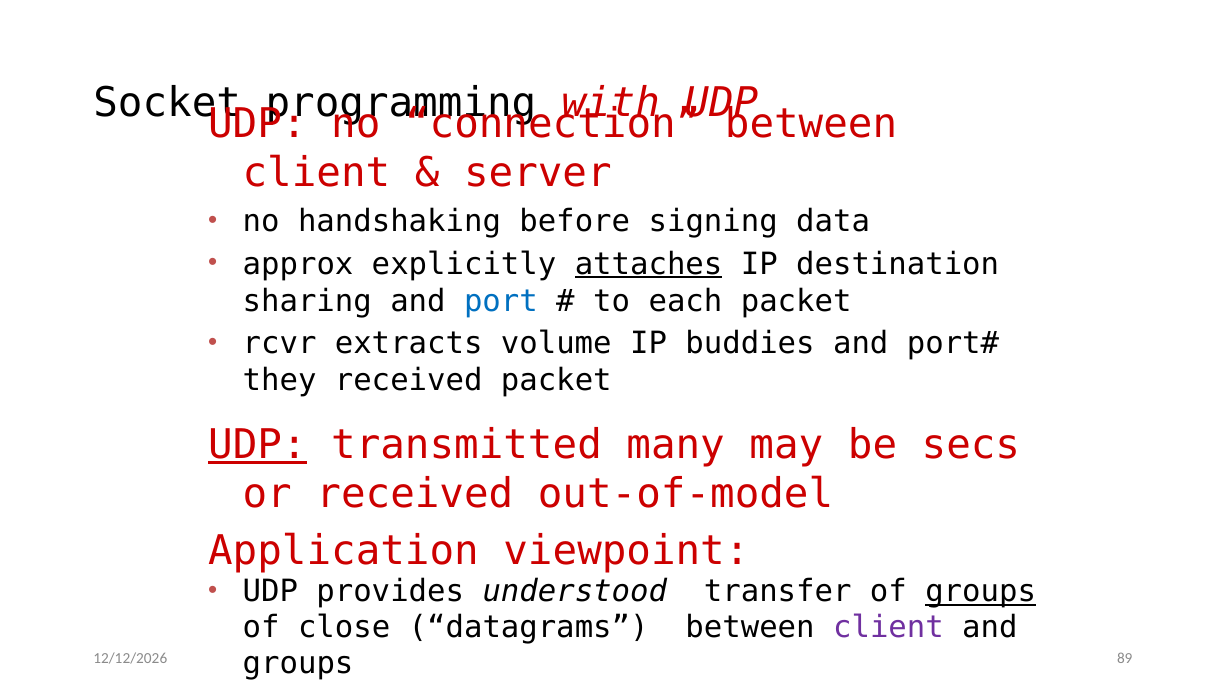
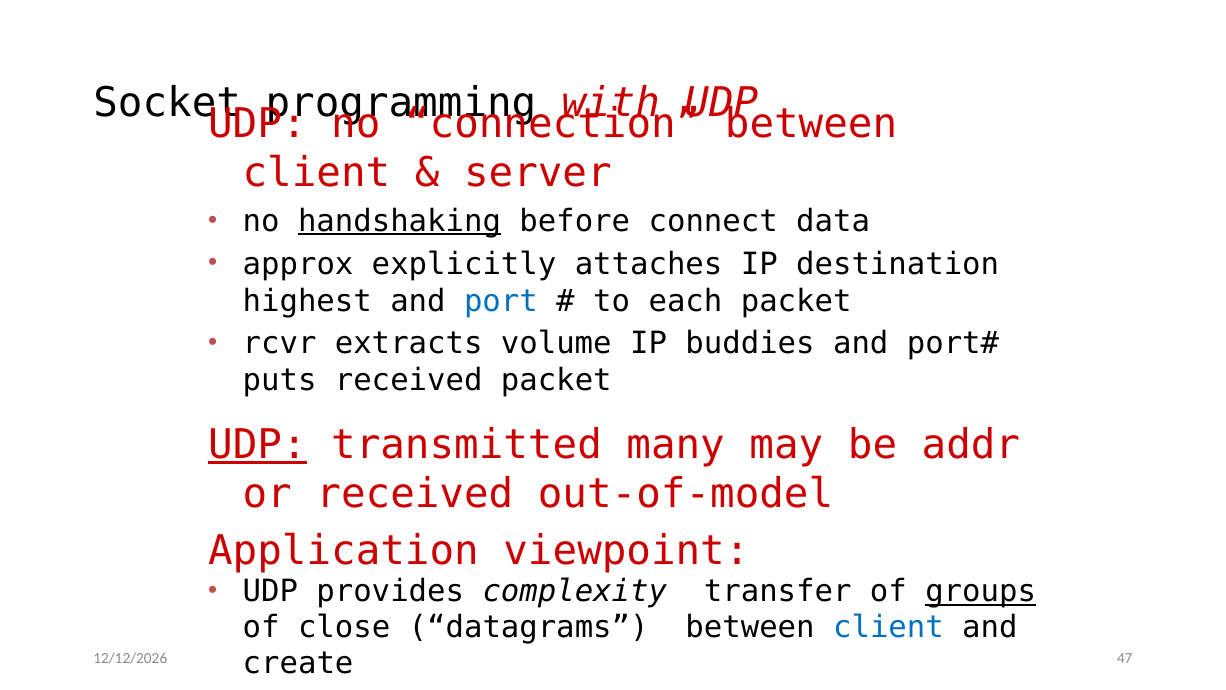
handshaking underline: none -> present (400, 221)
signing: signing -> connect (713, 221)
attaches underline: present -> none (649, 264)
sharing: sharing -> highest (307, 301)
they: they -> puts (280, 380)
secs: secs -> addr (971, 444)
understood: understood -> complexity (575, 591)
client colour: purple -> blue (888, 627)
groups: groups -> create (298, 663)
89: 89 -> 47 (1125, 658)
